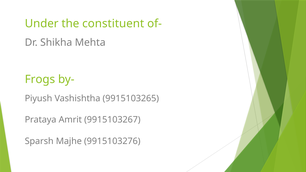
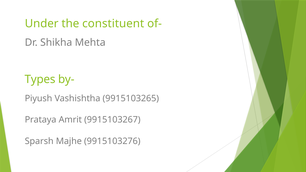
Frogs: Frogs -> Types (40, 79)
